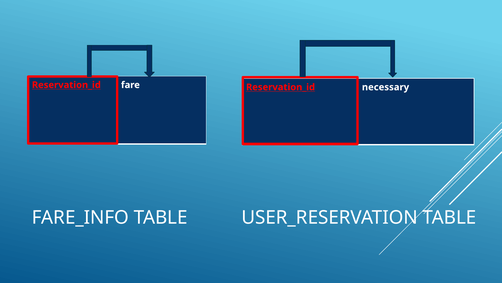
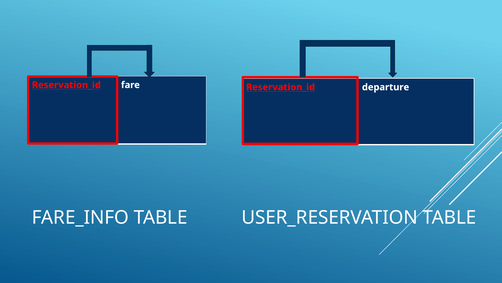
necessary: necessary -> departure (386, 87)
